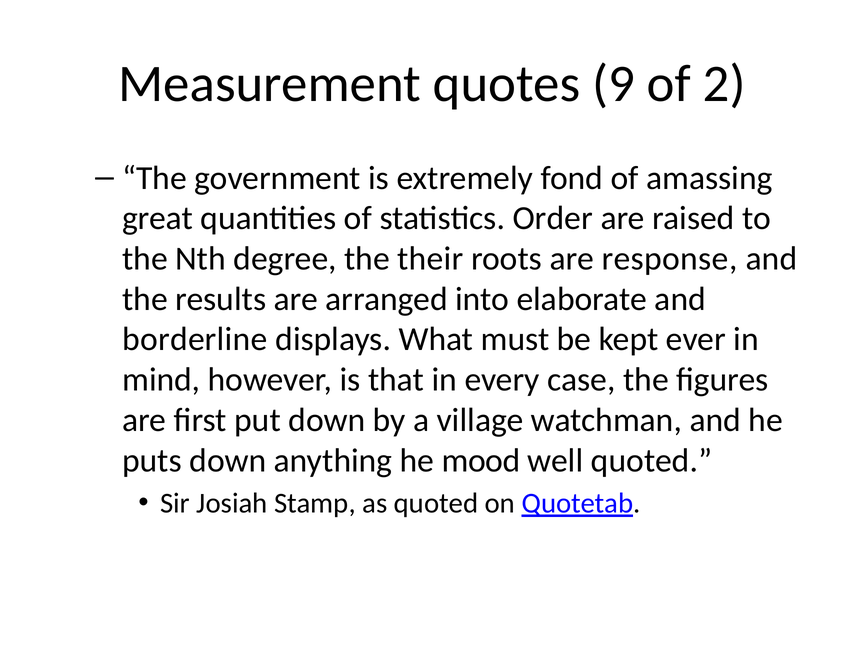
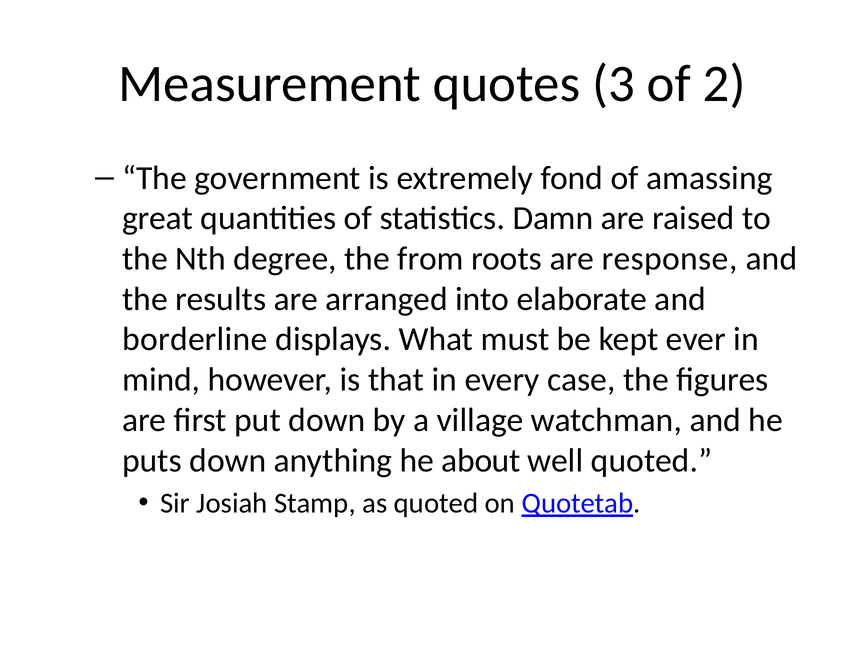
9: 9 -> 3 (614, 84)
Order: Order -> Damn (553, 219)
their: their -> from (430, 259)
mood: mood -> about (481, 461)
